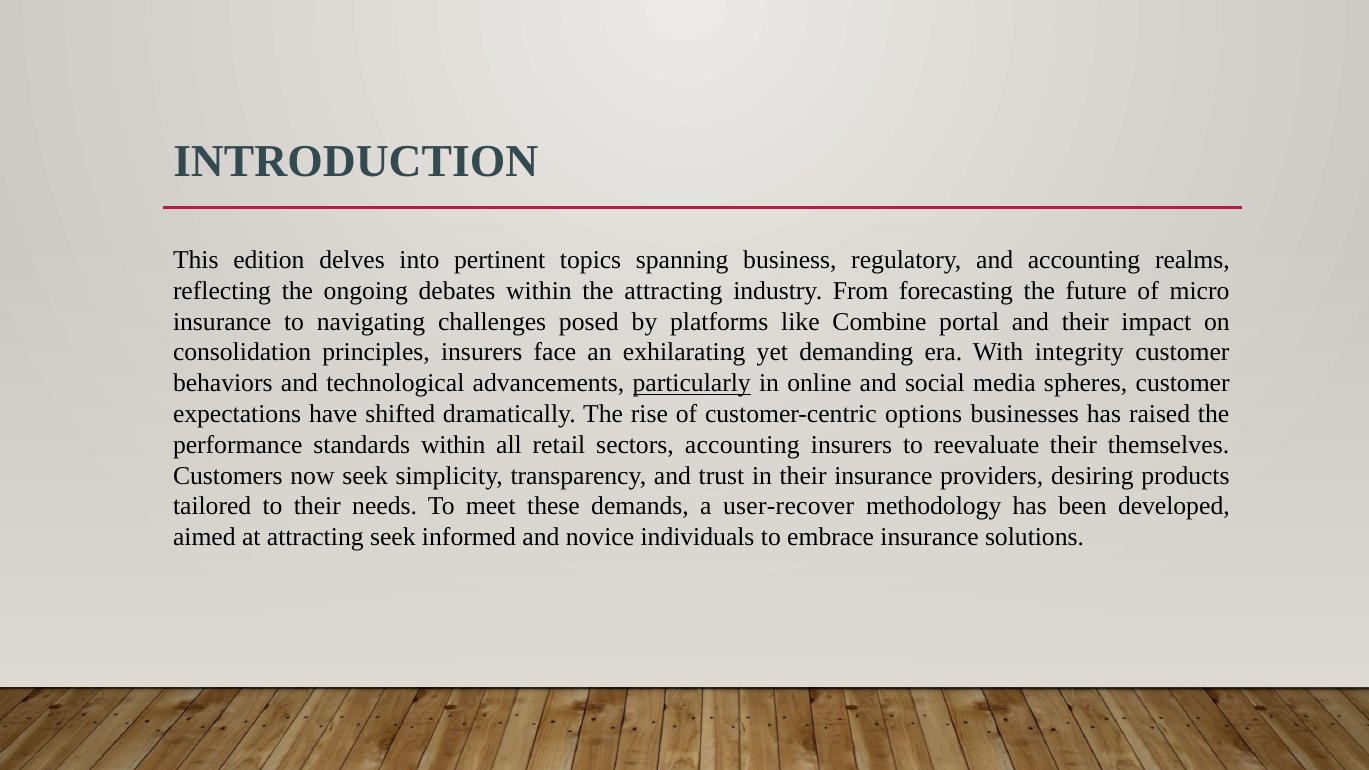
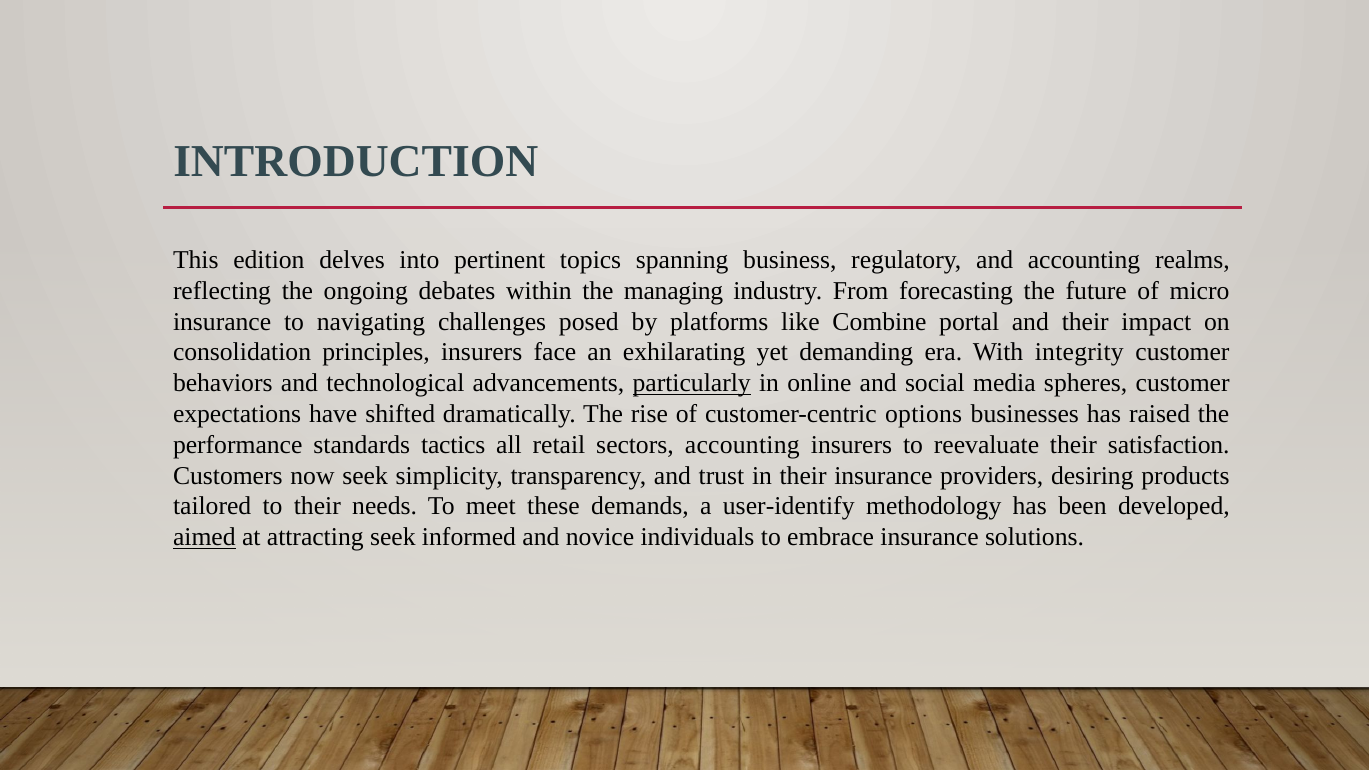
the attracting: attracting -> managing (674, 291)
standards within: within -> tactics (453, 445)
themselves: themselves -> satisfaction (1169, 445)
user-recover: user-recover -> user-identify (789, 507)
aimed underline: none -> present (204, 537)
